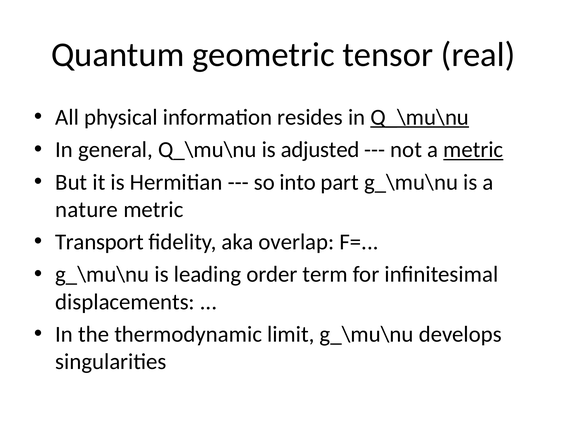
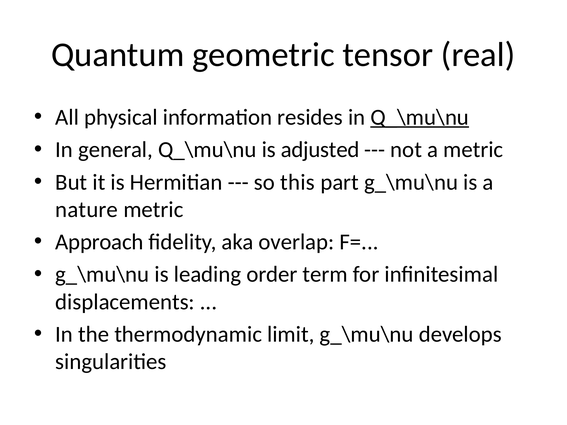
metric underline: present -> none (473, 150)
into: into -> this (297, 182)
Transport: Transport -> Approach (99, 242)
